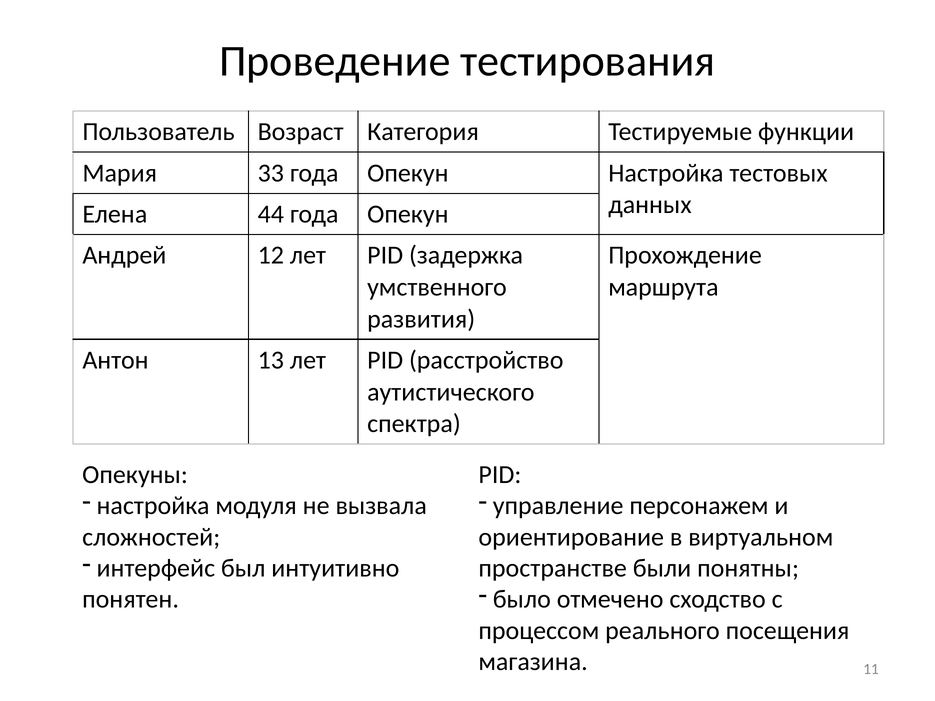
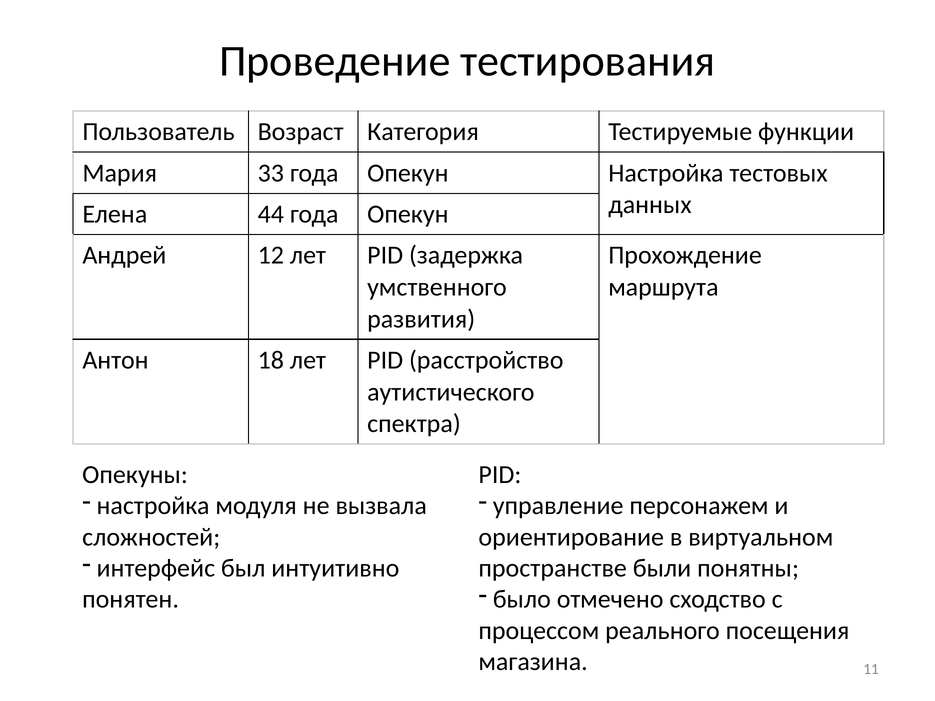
13: 13 -> 18 (271, 360)
